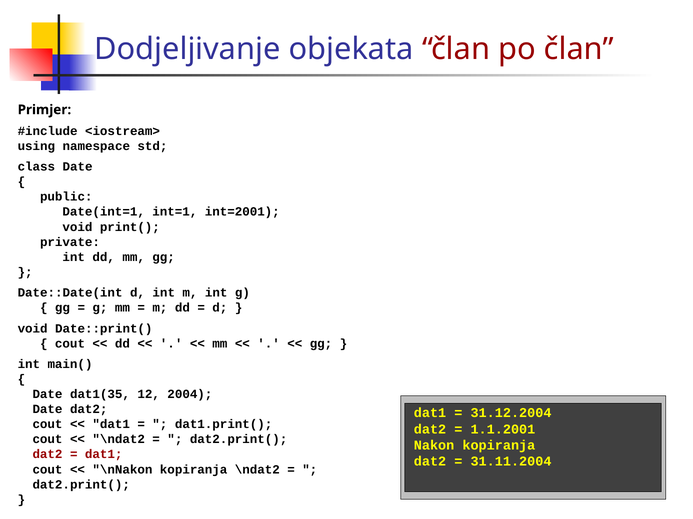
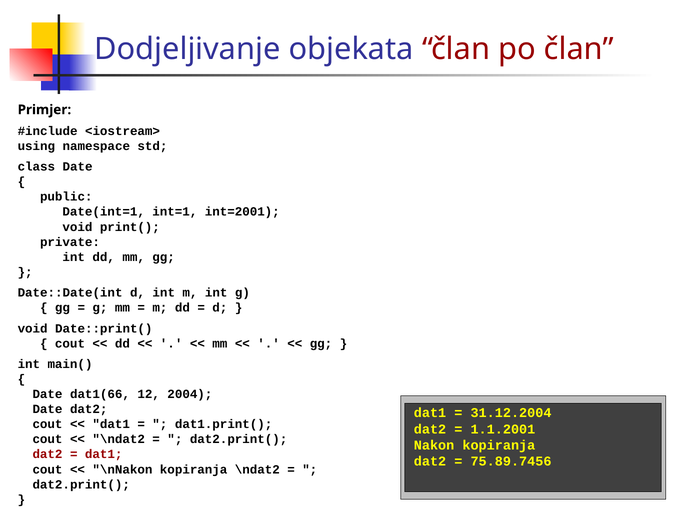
dat1(35: dat1(35 -> dat1(66 (100, 395)
31.11.2004: 31.11.2004 -> 75.89.7456 (511, 462)
